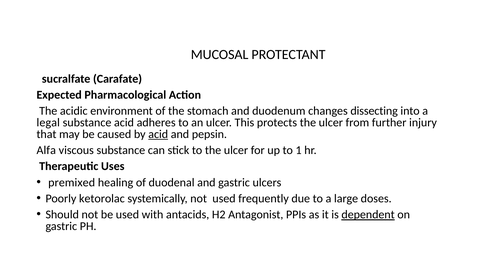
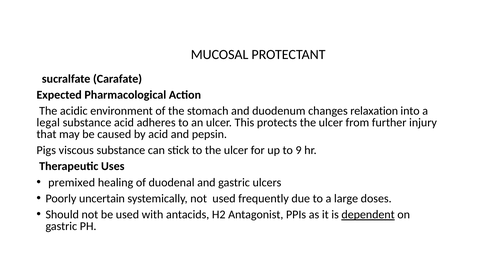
dissecting: dissecting -> relaxation (374, 111)
acid underline: present -> none (158, 134)
Alfa: Alfa -> Pigs (46, 151)
1: 1 -> 9 (299, 151)
ketorolac: ketorolac -> uncertain (102, 199)
